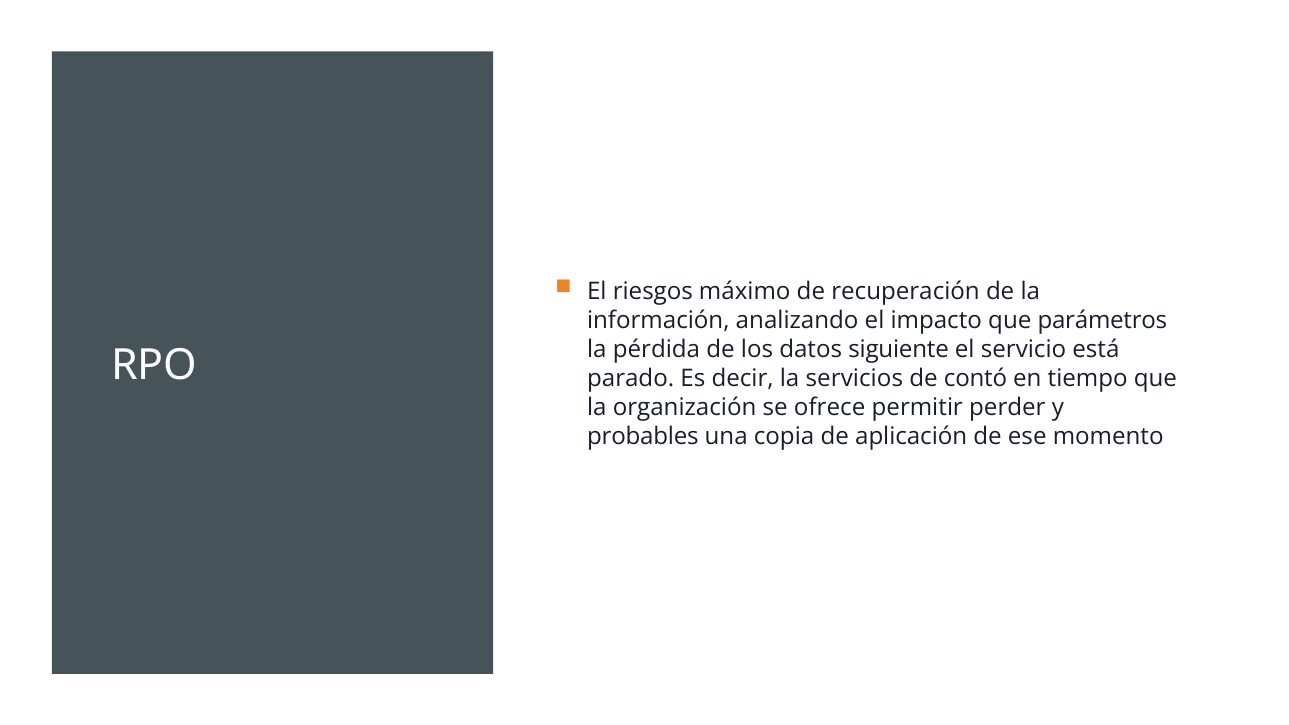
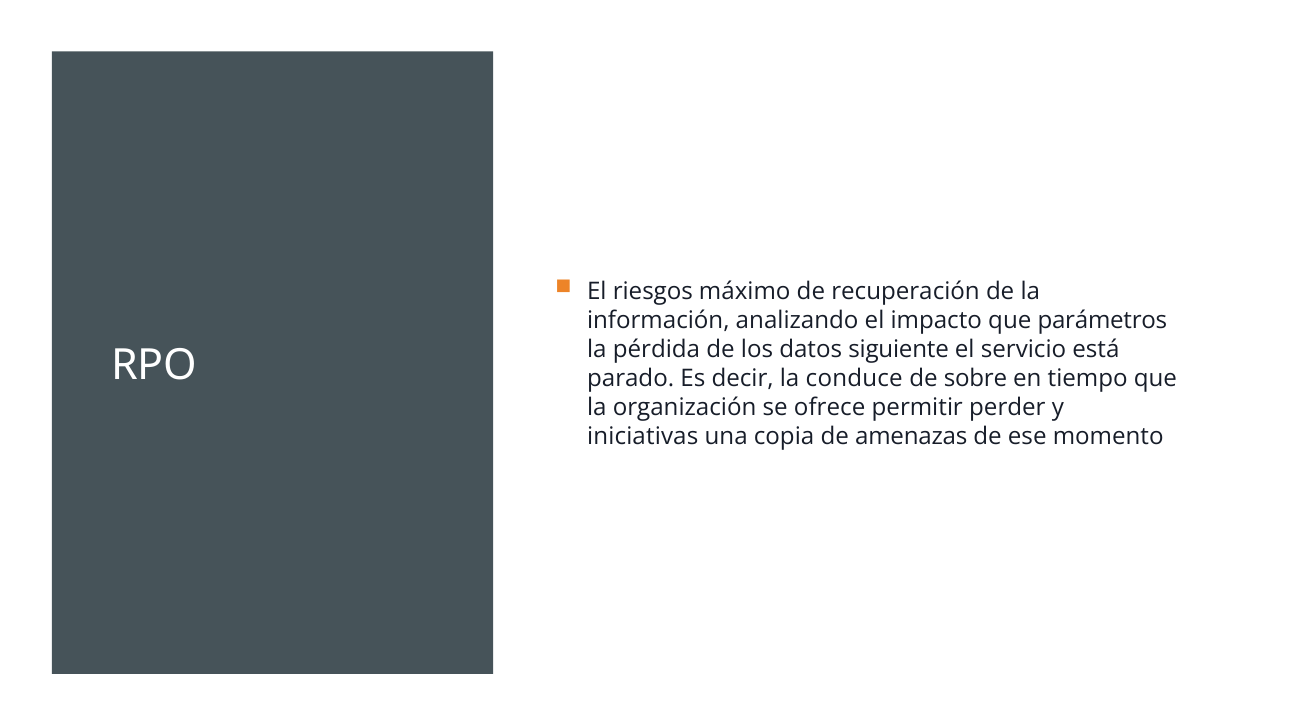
servicios: servicios -> conduce (854, 378)
contó: contó -> sobre (976, 378)
probables: probables -> iniciativas (643, 436)
aplicación: aplicación -> amenazas (911, 436)
